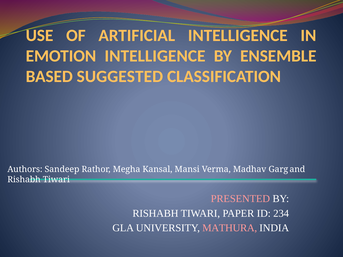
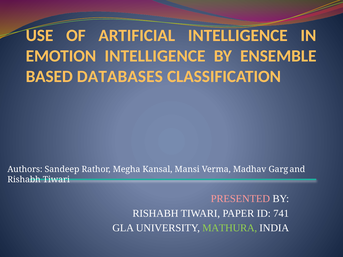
SUGGESTED: SUGGESTED -> DATABASES (120, 77)
234: 234 -> 741 (281, 214)
MATHURA colour: pink -> light green (230, 228)
